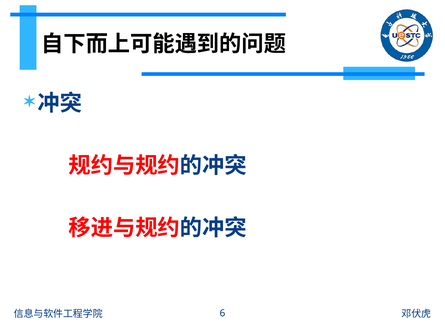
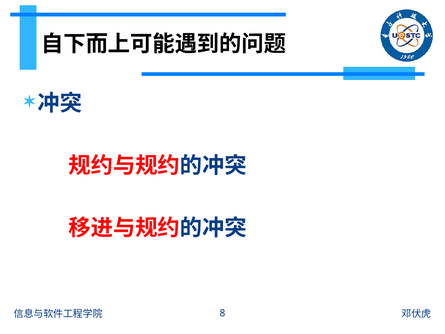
6: 6 -> 8 (222, 313)
